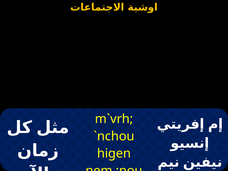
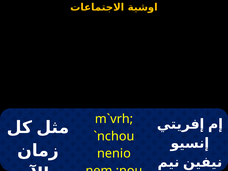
higen: higen -> nenio (114, 153)
